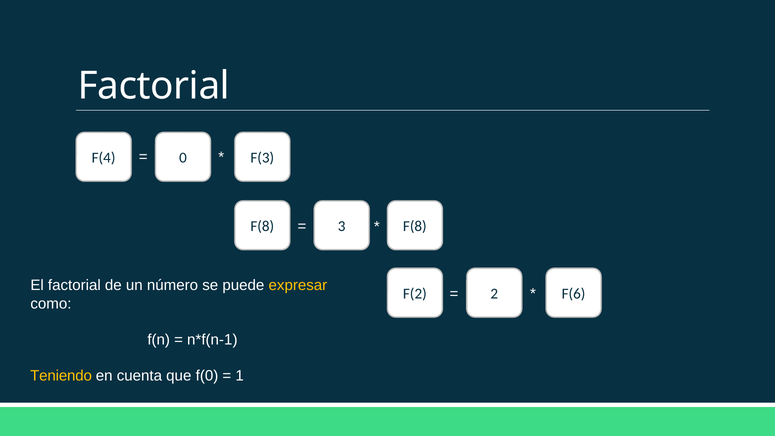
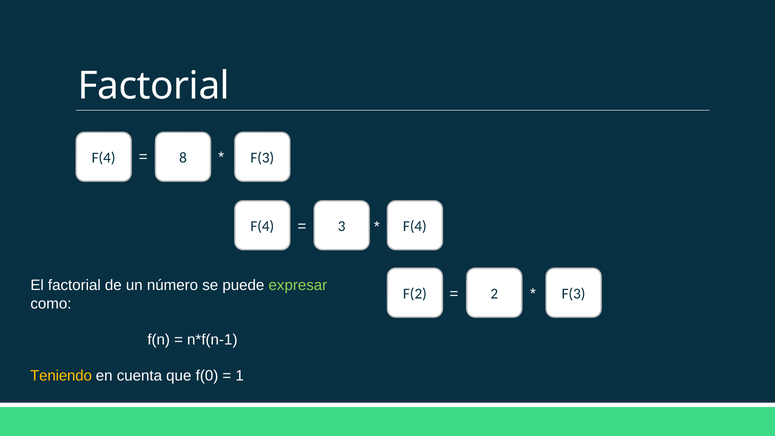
0: 0 -> 8 (183, 158)
F(8: F(8 -> F(4 (262, 226)
3 F(8: F(8 -> F(4 (415, 226)
expresar colour: yellow -> light green (298, 285)
2 F(6: F(6 -> F(3 (574, 294)
